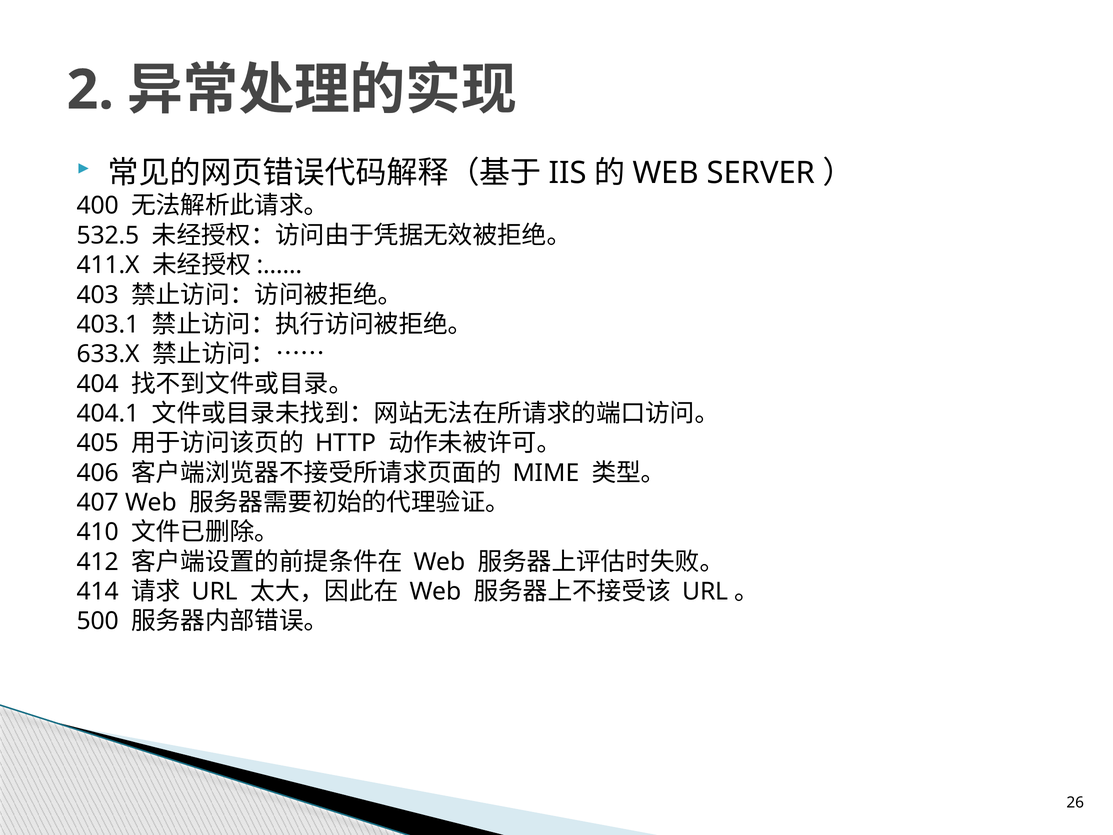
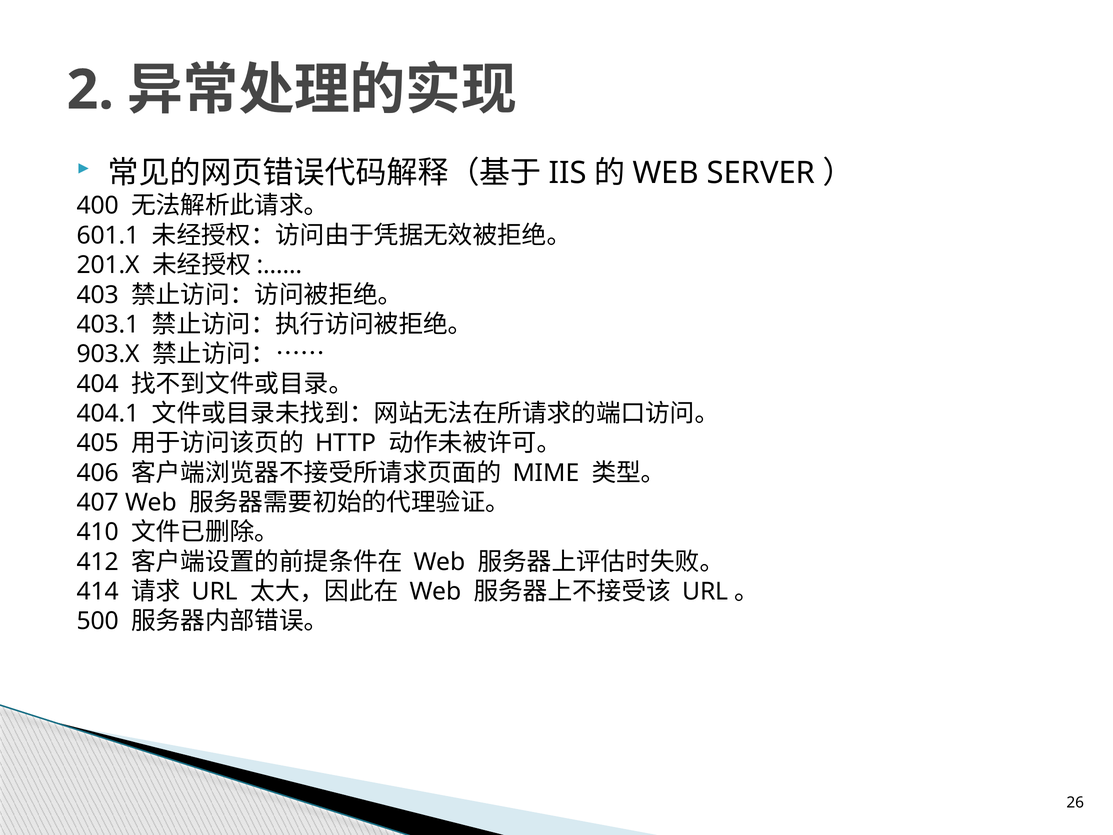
532.5: 532.5 -> 601.1 (108, 235)
411.X: 411.X -> 201.X (108, 265)
633.X: 633.X -> 903.X (108, 354)
